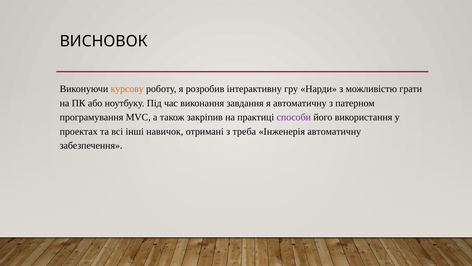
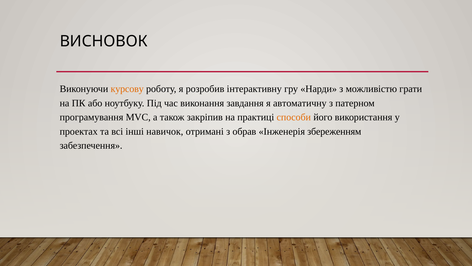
способи colour: purple -> orange (294, 117)
треба: треба -> обрав (244, 131)
Інженерія автоматичну: автоматичну -> збереженням (334, 131)
